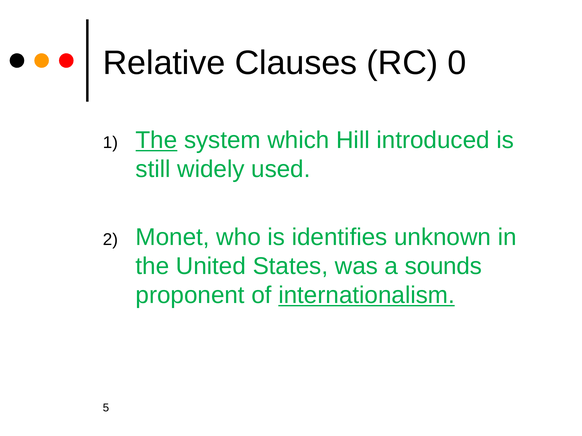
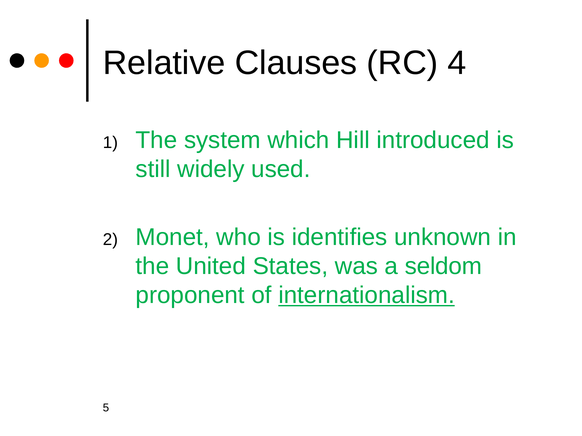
0: 0 -> 4 (457, 63)
The underline: present -> none (156, 140)
sounds: sounds -> seldom (443, 267)
